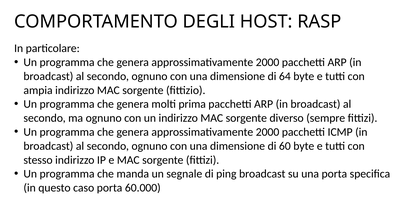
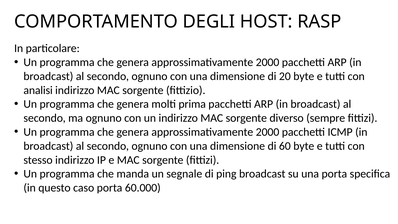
64: 64 -> 20 (285, 76)
ampia: ampia -> analisi (38, 90)
